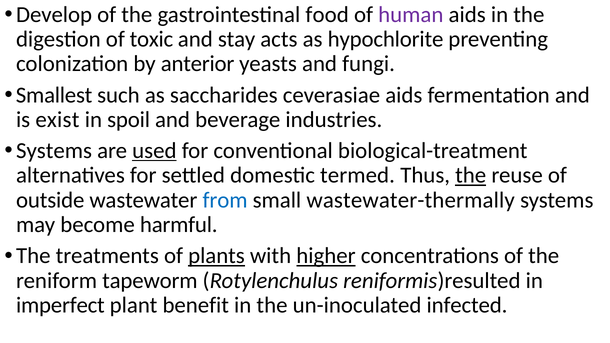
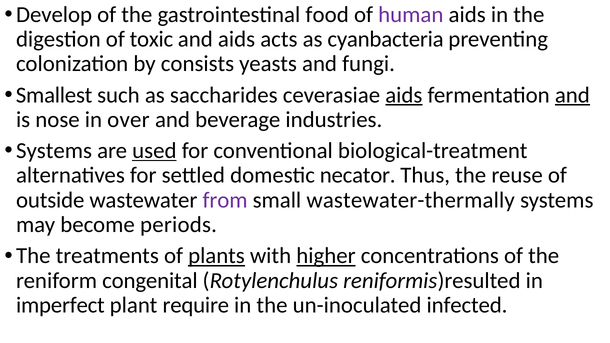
and stay: stay -> aids (237, 39)
hypochlorite: hypochlorite -> cyanbacteria (386, 39)
anterior: anterior -> consists (197, 64)
aids underline: none -> present (404, 95)
and underline: none -> present (572, 95)
exist: exist -> nose (58, 120)
spoil: spoil -> over (128, 120)
termed: termed -> necator (358, 175)
the underline: present -> none (471, 175)
from colour: blue -> purple (225, 200)
harmful: harmful -> periods (179, 225)
tapeworm: tapeworm -> congenital (150, 281)
benefit: benefit -> require (196, 305)
